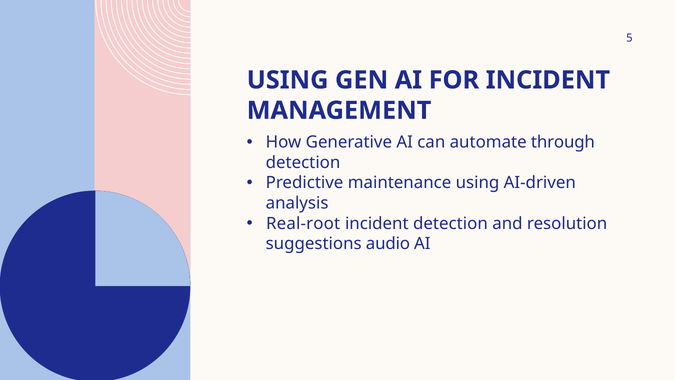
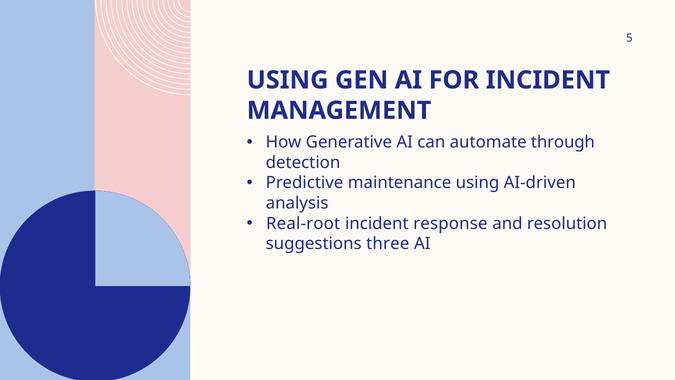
incident detection: detection -> response (450, 223)
audio: audio -> three (388, 244)
